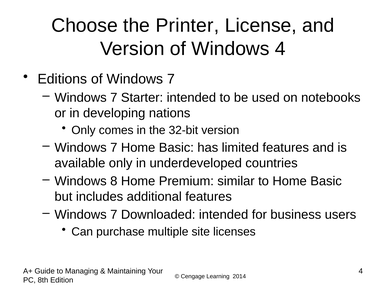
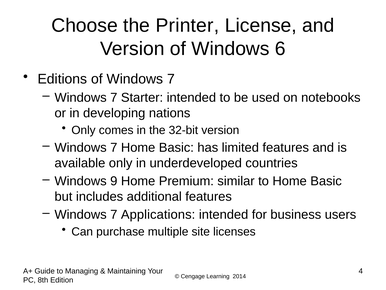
Windows 4: 4 -> 6 (280, 49)
8: 8 -> 9 (114, 181)
Downloaded: Downloaded -> Applications (158, 214)
